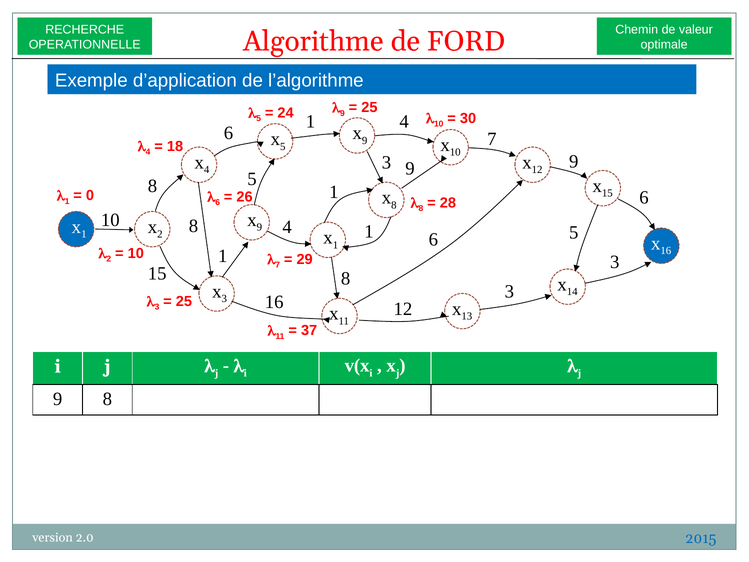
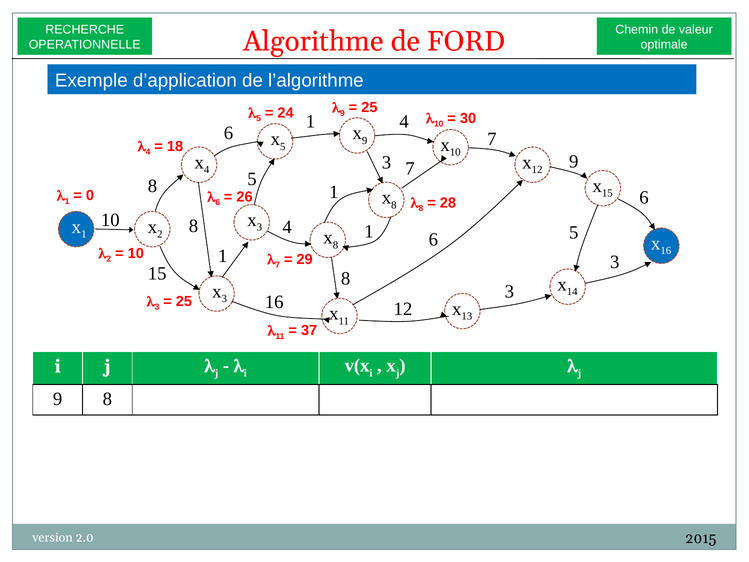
3 9: 9 -> 7 (410, 168)
9: 9 -> 3 (259, 227)
1: 1 -> 8 (335, 245)
2015 colour: blue -> black (701, 538)
